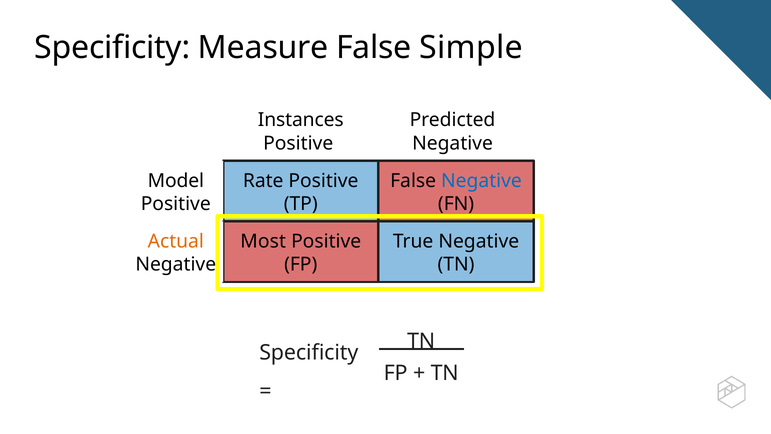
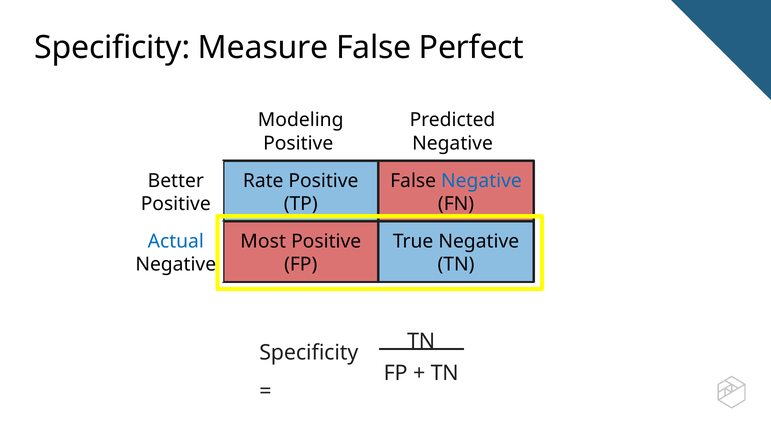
Simple: Simple -> Perfect (471, 47)
Instances: Instances -> Modeling (301, 120)
Model: Model -> Better (176, 181)
Actual colour: orange -> blue (176, 241)
